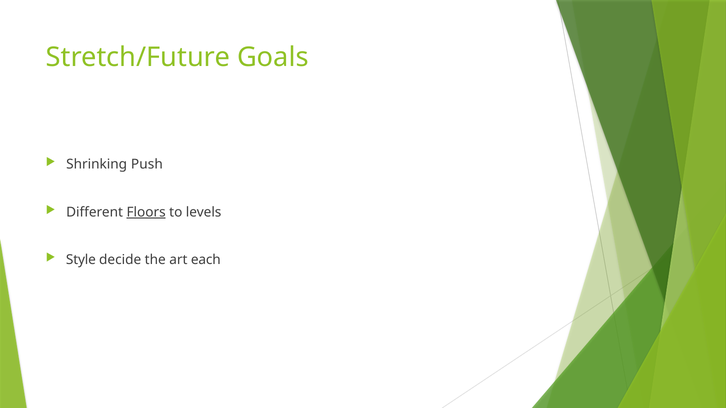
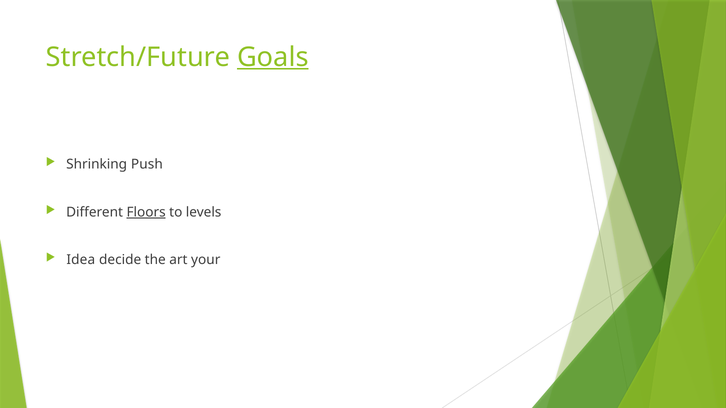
Goals underline: none -> present (273, 57)
Style: Style -> Idea (81, 260)
each: each -> your (206, 260)
